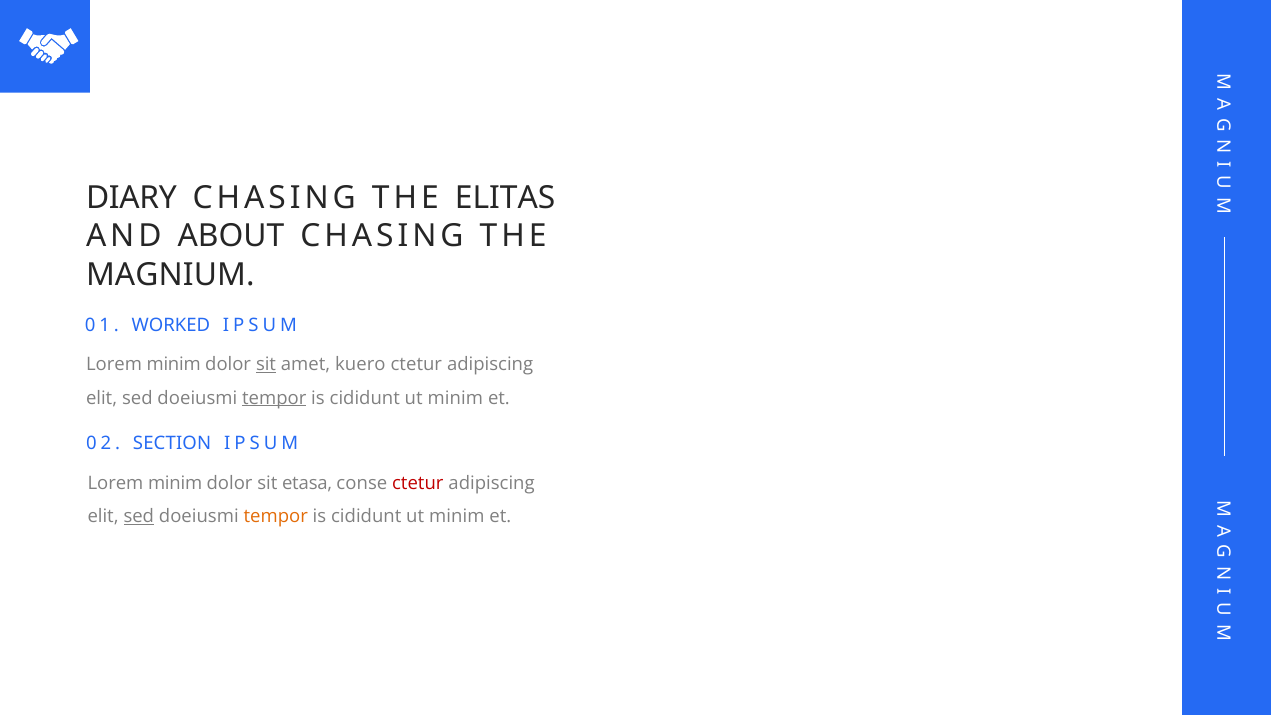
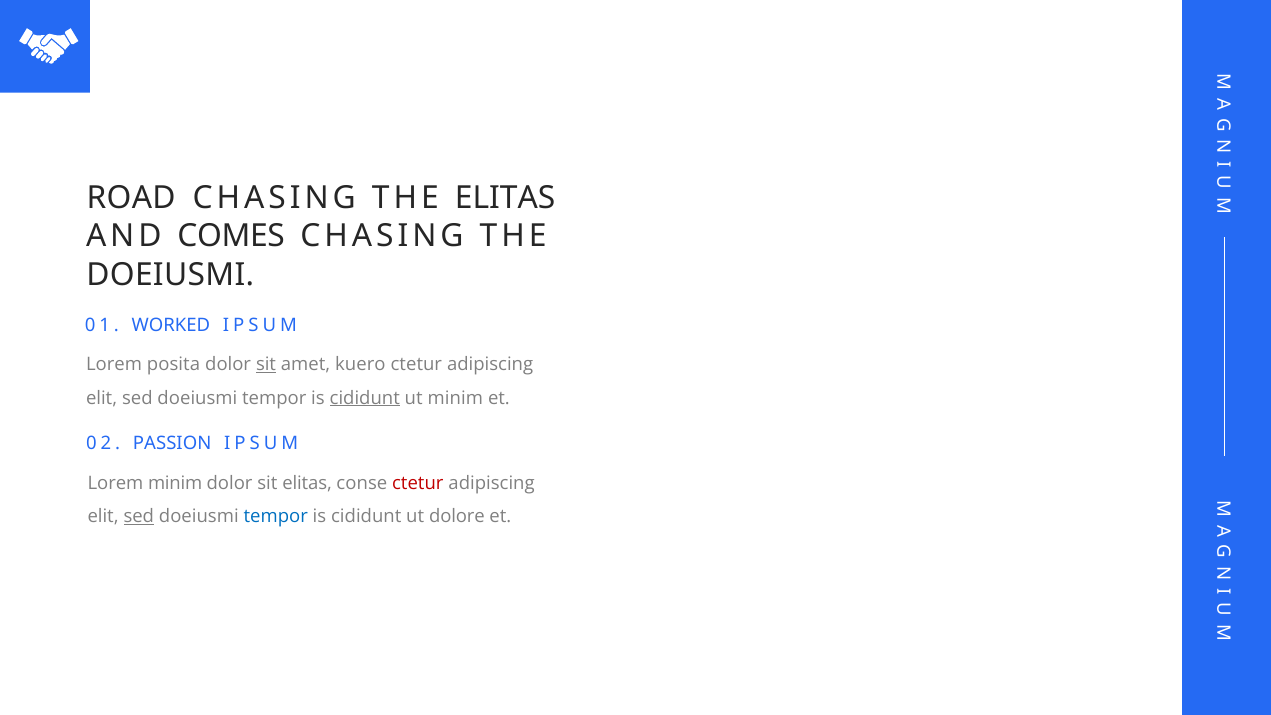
DIARY: DIARY -> ROAD (131, 198)
ABOUT: ABOUT -> COMES (231, 236)
MAGNIUM: MAGNIUM -> DOEIUSMI (170, 275)
minim: minim -> posita (174, 365)
tempor underline: present -> none (274, 398)
cididunt underline: none -> present (365, 398)
SECTION: SECTION -> PASSION (172, 443)
sit etasa: etasa -> elitas (307, 483)
tempor colour: orange -> blue (276, 517)
minim: minim -> dolore (457, 517)
